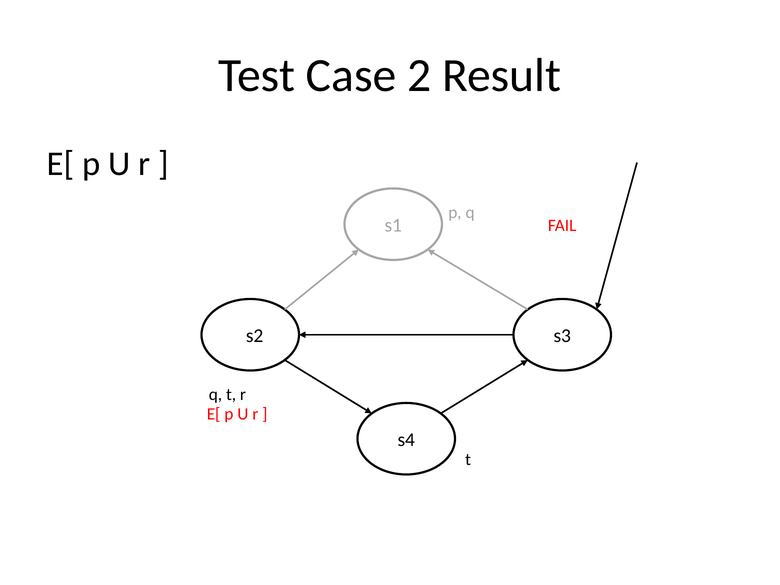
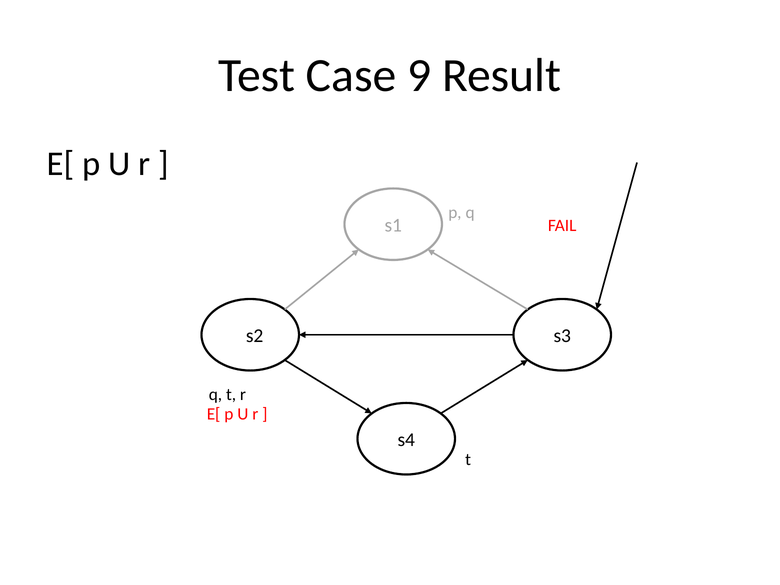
2: 2 -> 9 (419, 76)
